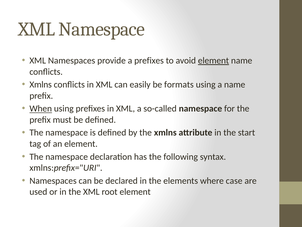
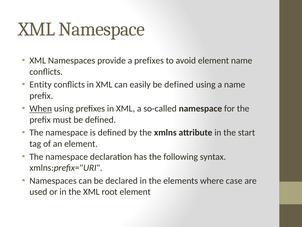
element underline: present -> none (213, 61)
Xmlns: Xmlns -> Entity (41, 84)
easily be formats: formats -> defined (179, 84)
